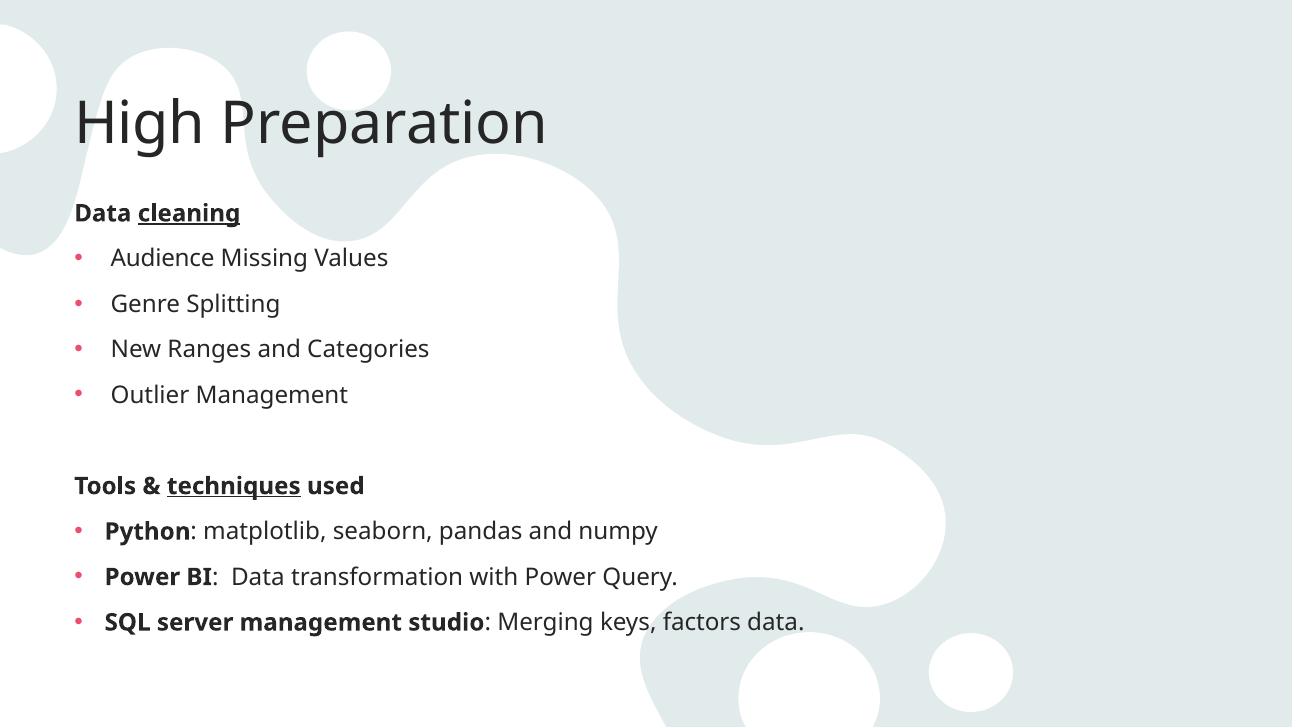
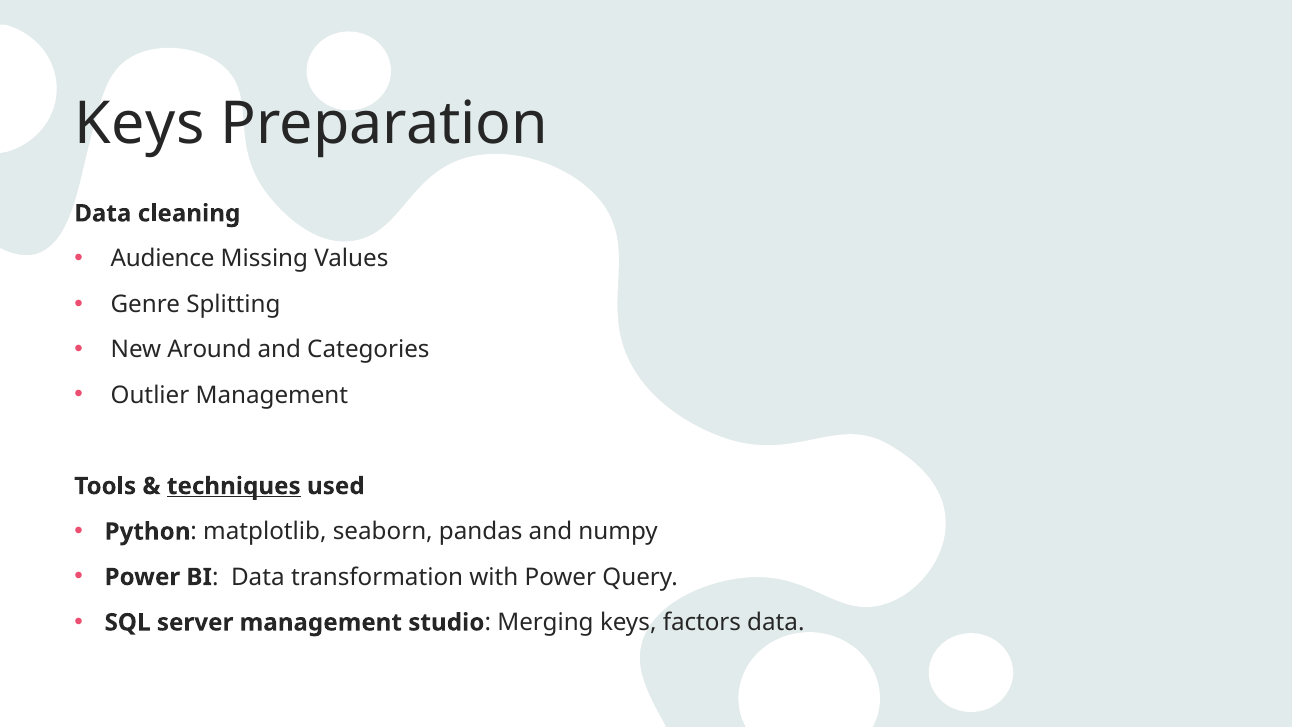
High: High -> Keys (139, 124)
cleaning underline: present -> none (189, 213)
Ranges: Ranges -> Around (209, 350)
